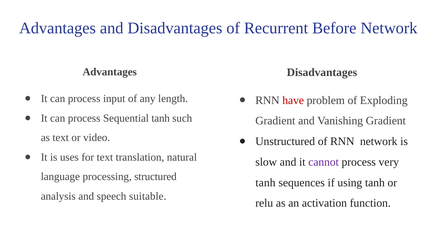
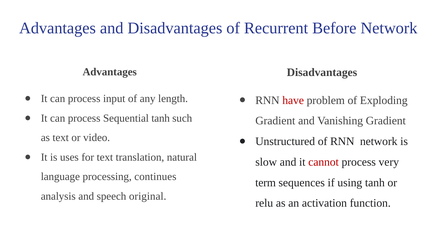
cannot colour: purple -> red (324, 162)
structured: structured -> continues (155, 177)
tanh: tanh -> term (266, 183)
suitable: suitable -> original (148, 196)
